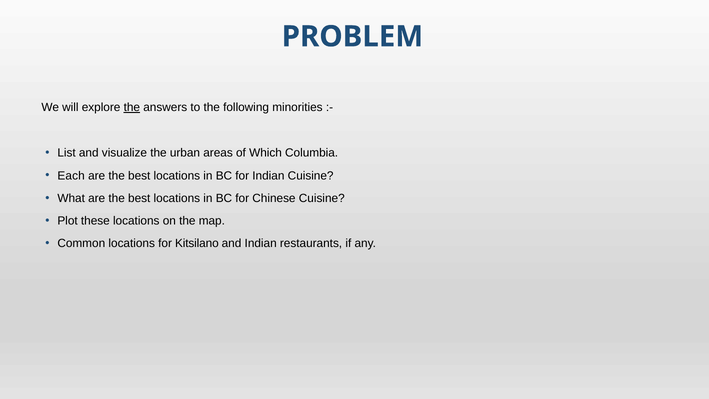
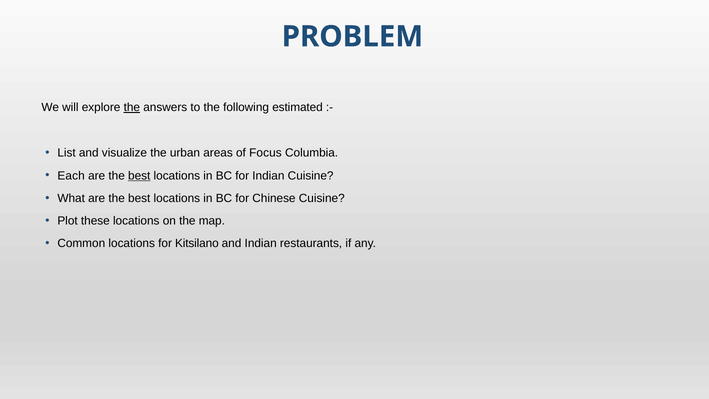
minorities: minorities -> estimated (297, 107)
Which: Which -> Focus (265, 153)
best underline: none -> present (139, 176)
